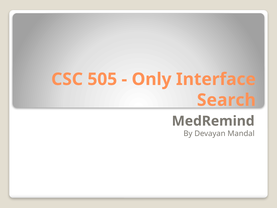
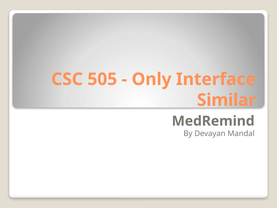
Search: Search -> Similar (227, 100)
